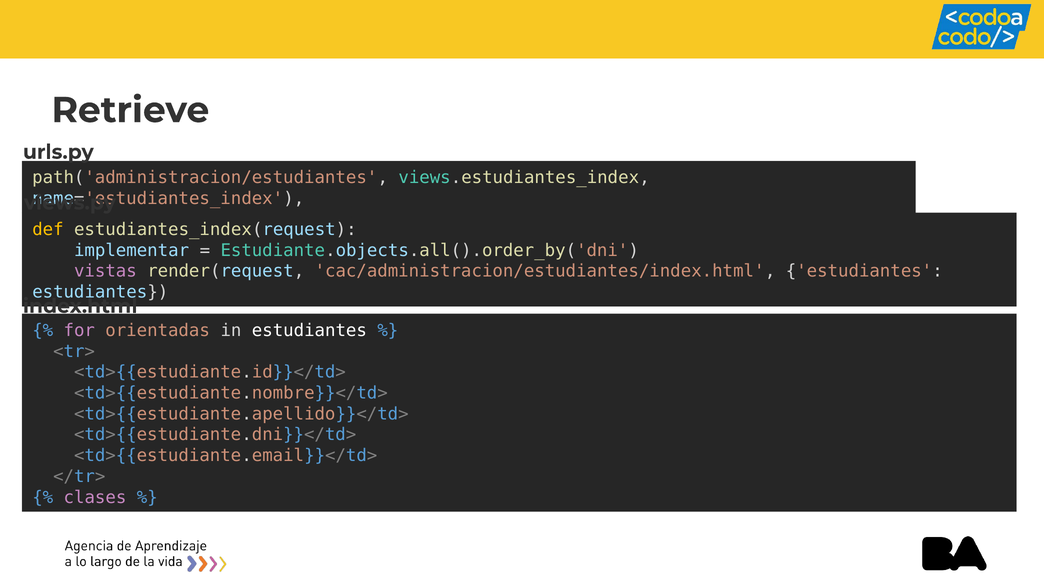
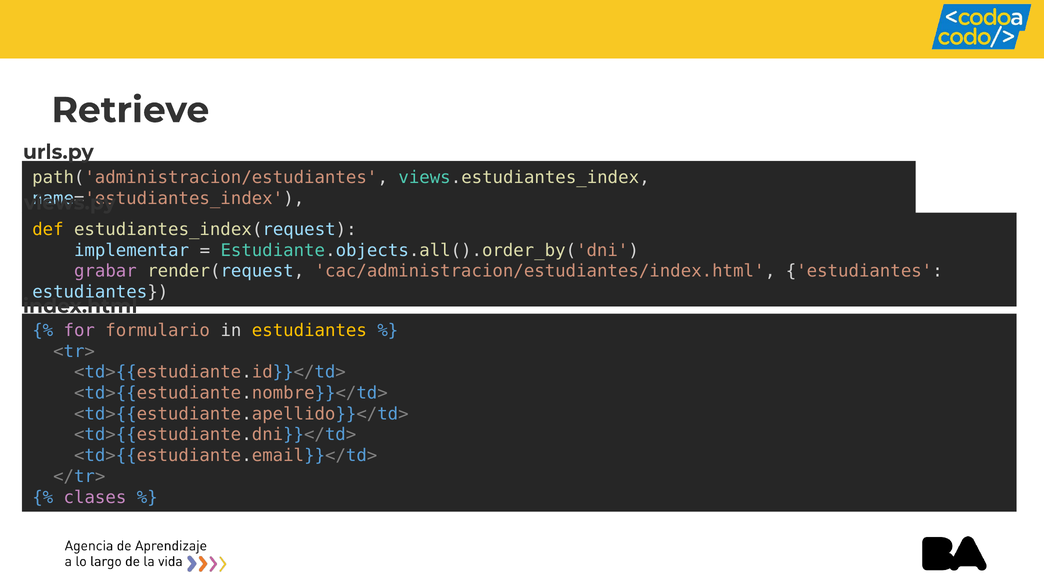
vistas: vistas -> grabar (105, 271)
orientadas: orientadas -> formulario (158, 331)
estudiantes colour: white -> yellow (309, 331)
